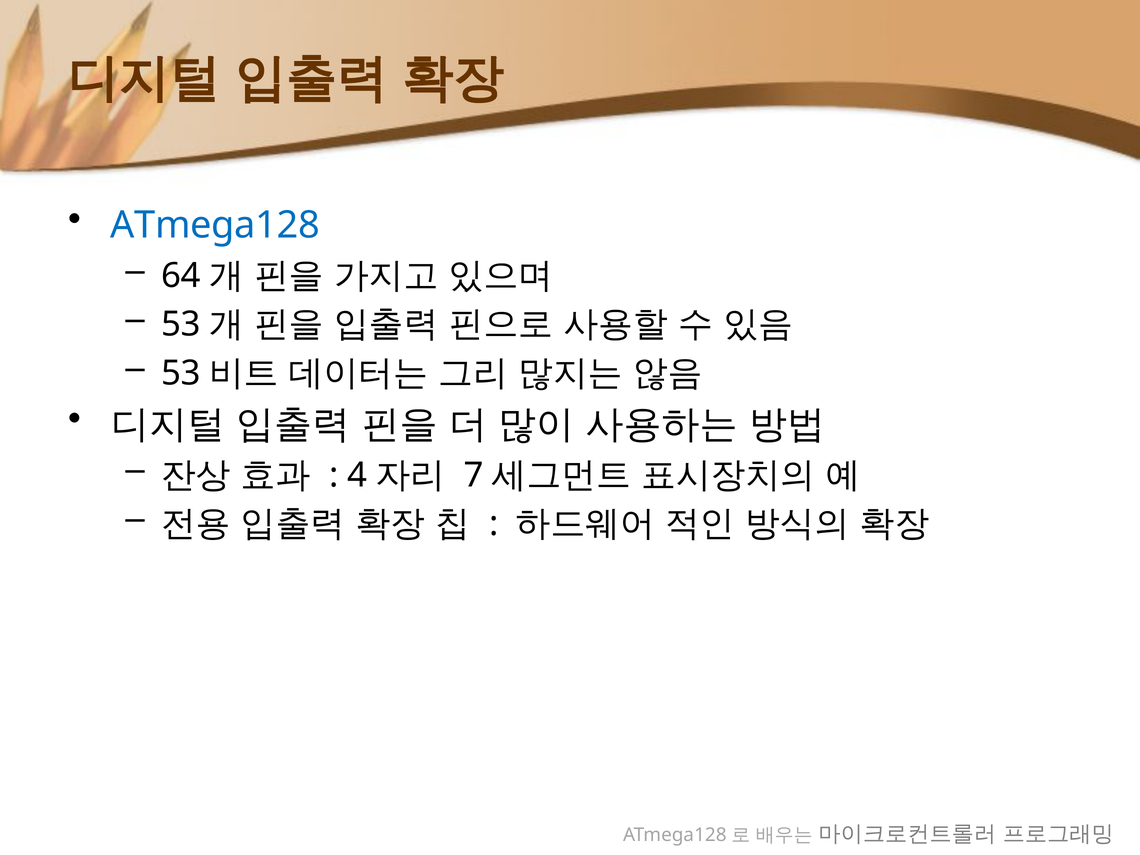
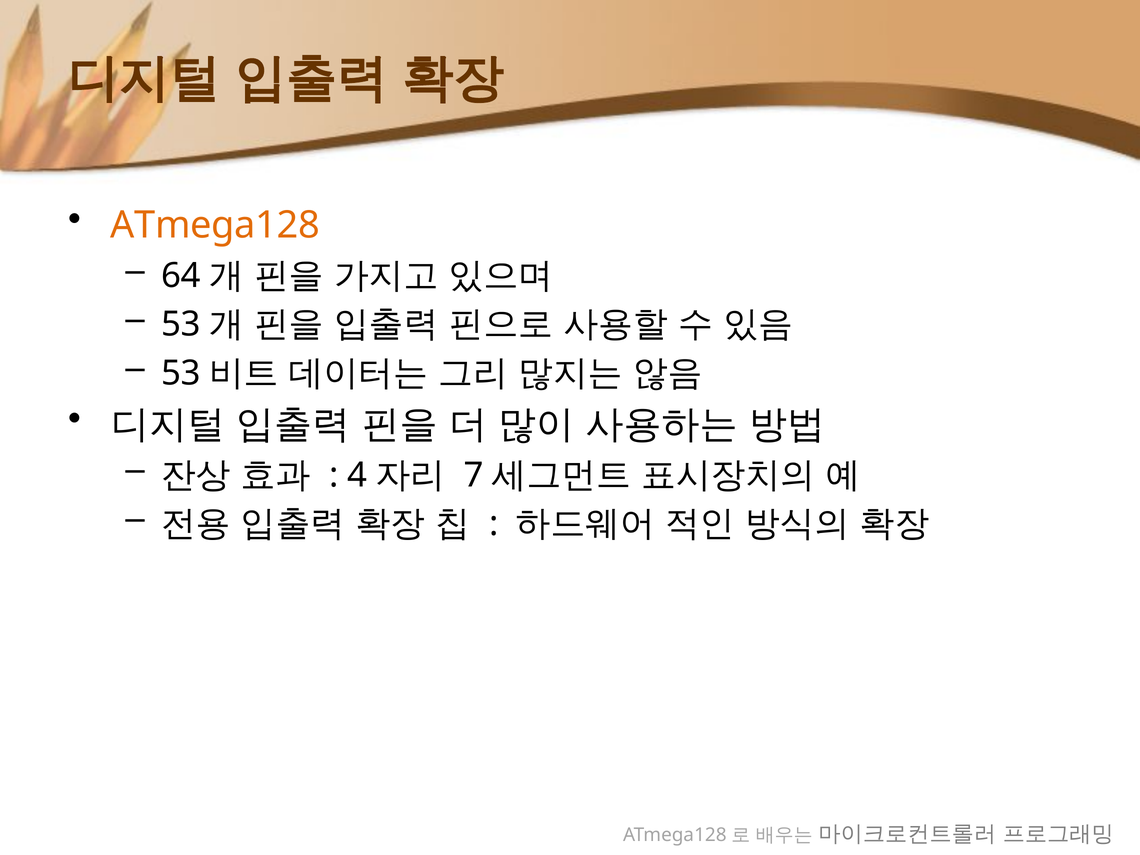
ATmega128 colour: blue -> orange (215, 225)
